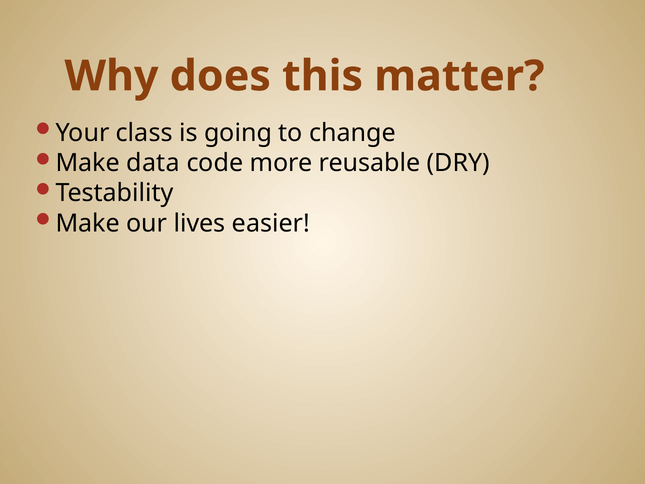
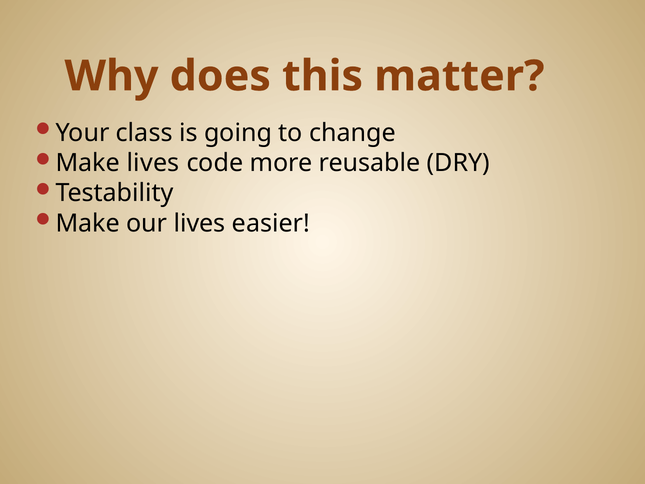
Make data: data -> lives (153, 163)
